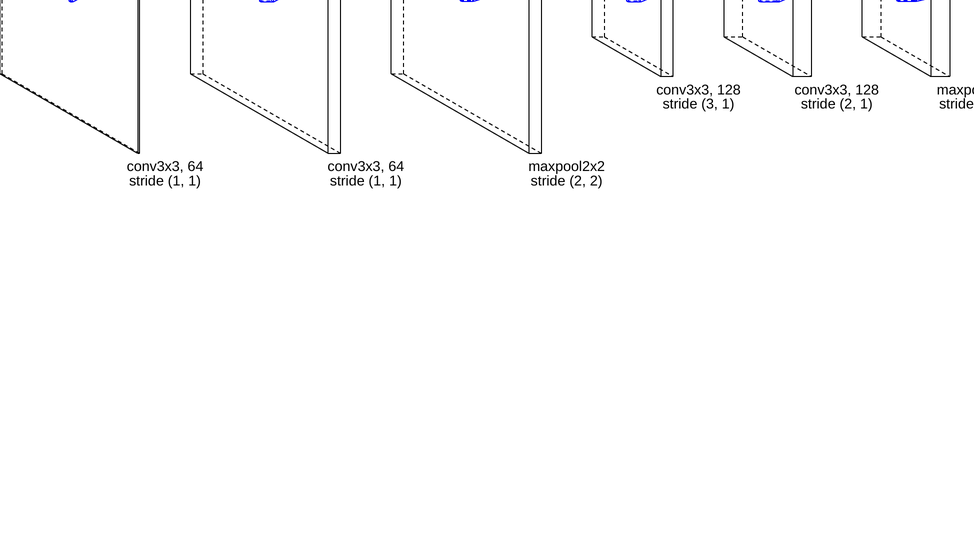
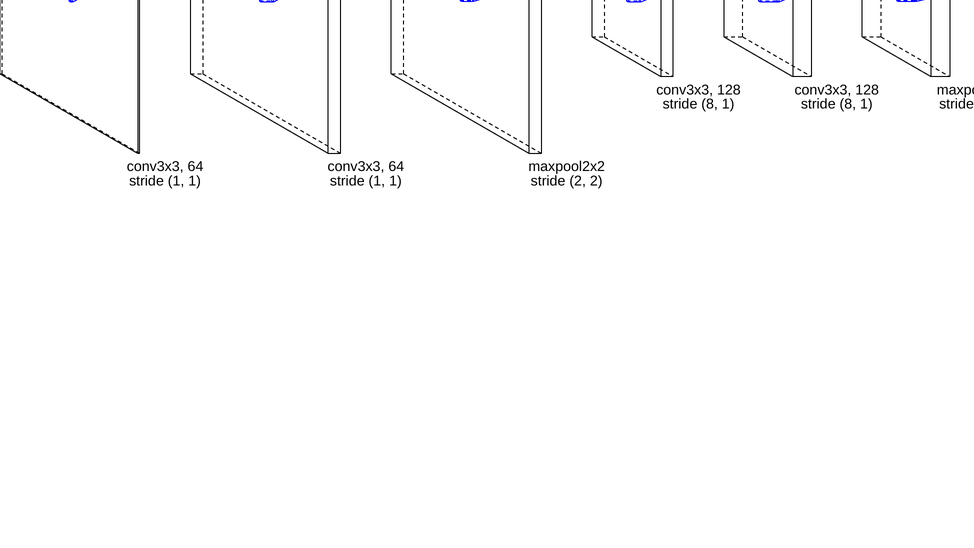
3: 3 -> 8 (710, 104)
2: 2 -> 8 (848, 104)
